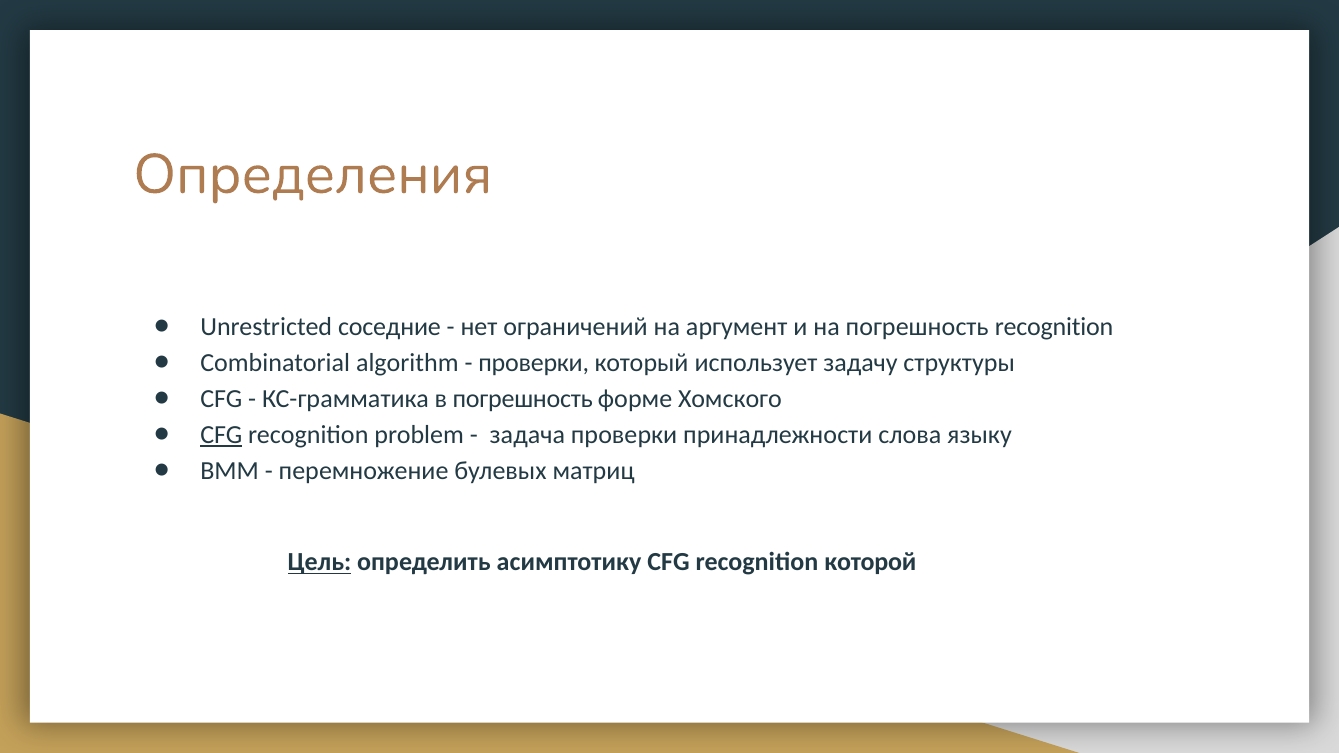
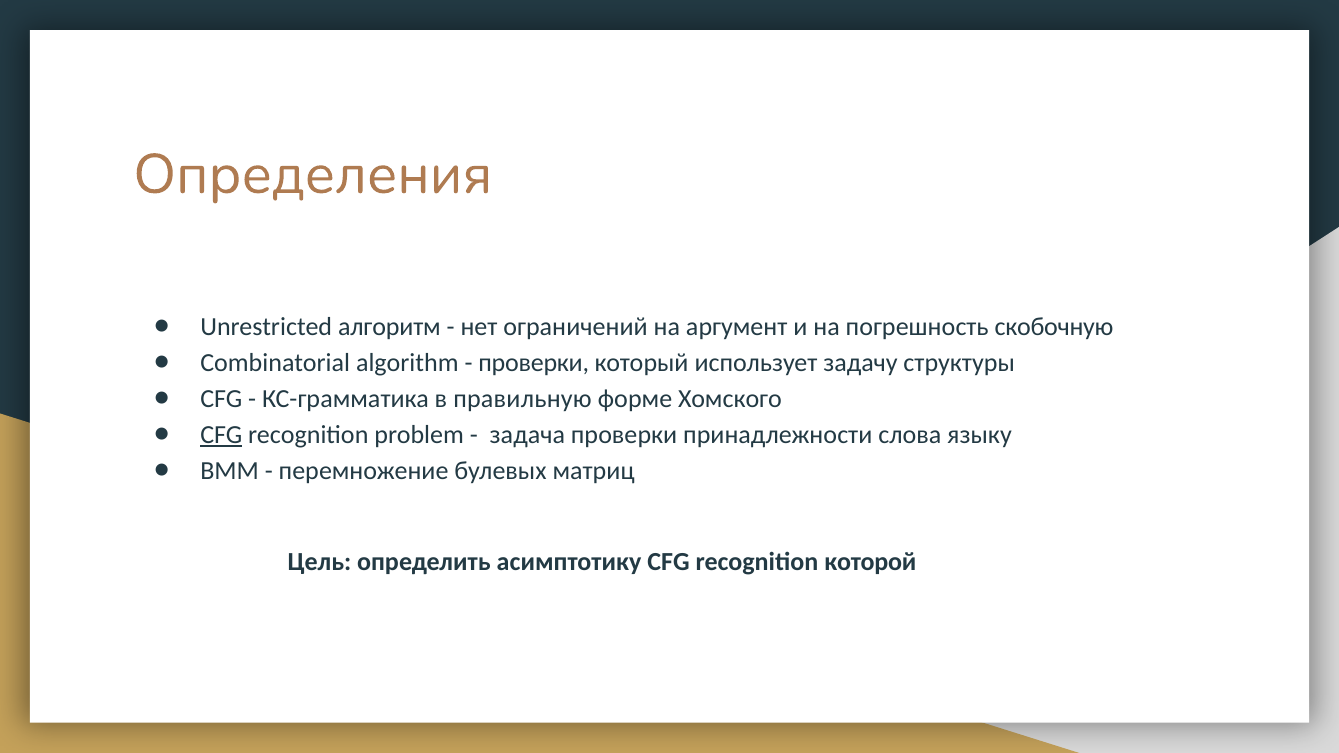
соседние: соседние -> алгоритм (389, 327)
погрешность recognition: recognition -> скобочную (1054, 327)
в погрешность: погрешность -> правильную (523, 399)
Цель underline: present -> none (319, 563)
